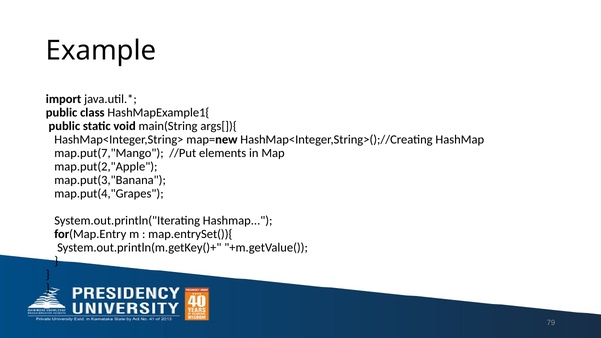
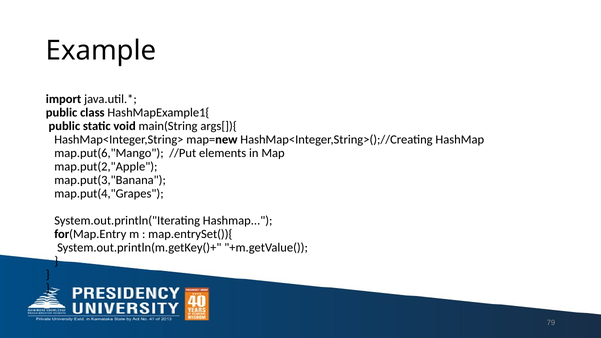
map.put(7,"Mango: map.put(7,"Mango -> map.put(6,"Mango (109, 153)
